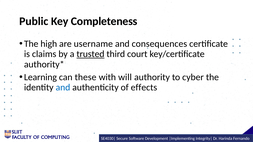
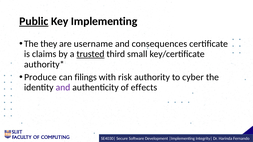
Public underline: none -> present (34, 21)
Completeness: Completeness -> Implementing (104, 21)
high: high -> they (49, 44)
court: court -> small (137, 54)
Learning: Learning -> Produce (40, 77)
these: these -> filings (86, 77)
will: will -> risk (125, 77)
and colour: blue -> purple (63, 88)
